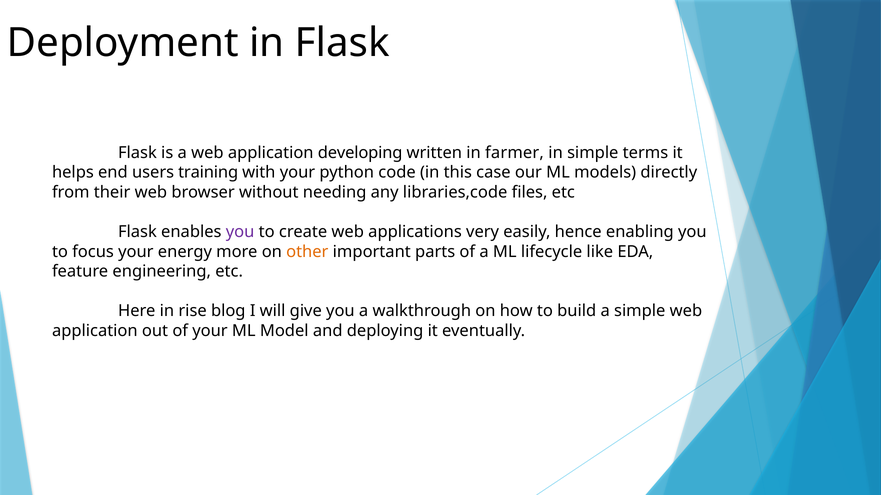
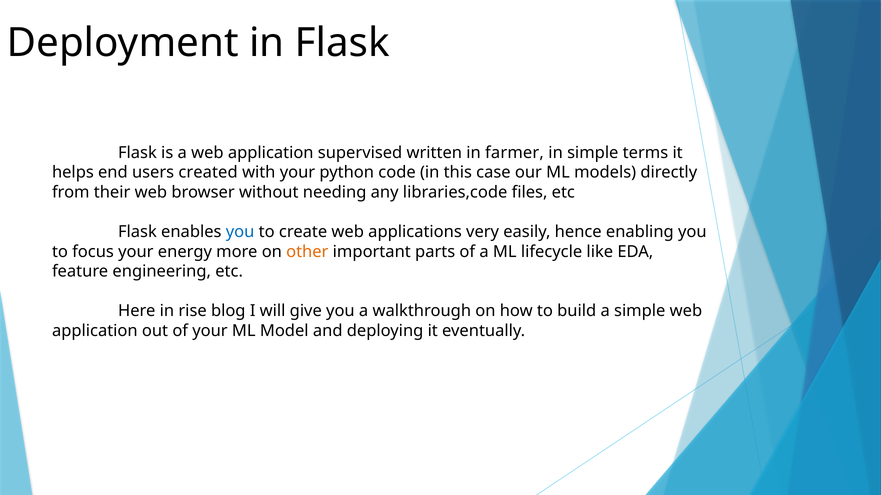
developing: developing -> supervised (360, 153)
training: training -> created (208, 173)
you colour: purple -> blue (240, 232)
